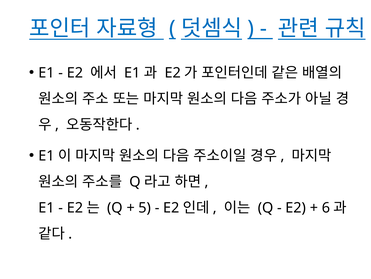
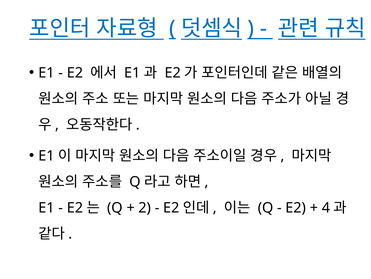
5: 5 -> 2 (145, 207)
6: 6 -> 4 (326, 207)
